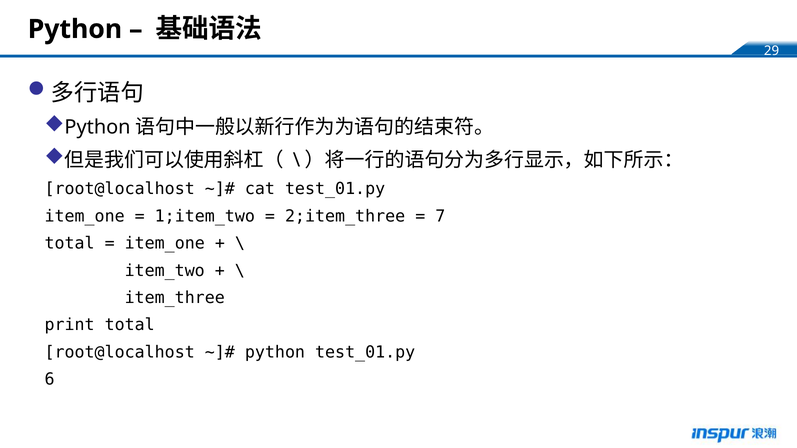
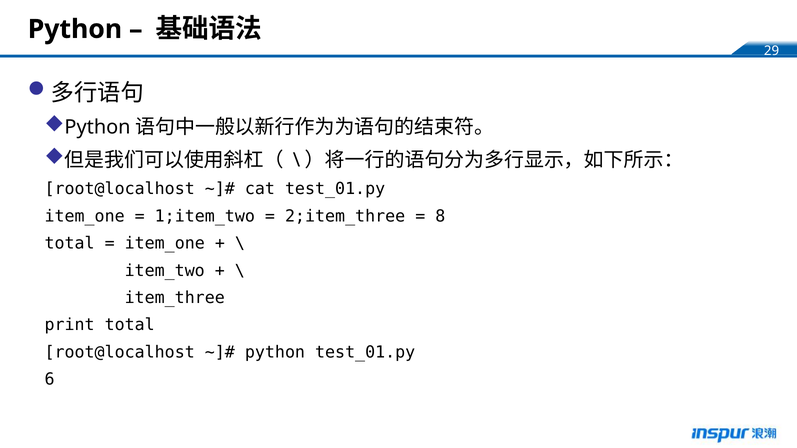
7: 7 -> 8 (440, 216)
